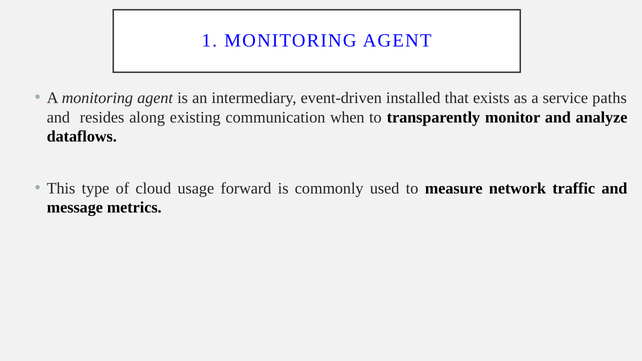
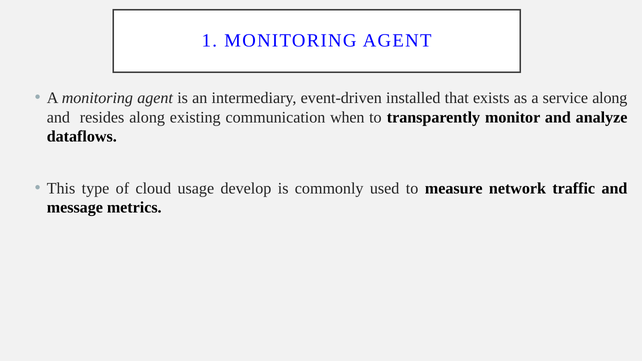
service paths: paths -> along (610, 98)
forward: forward -> develop (246, 188)
